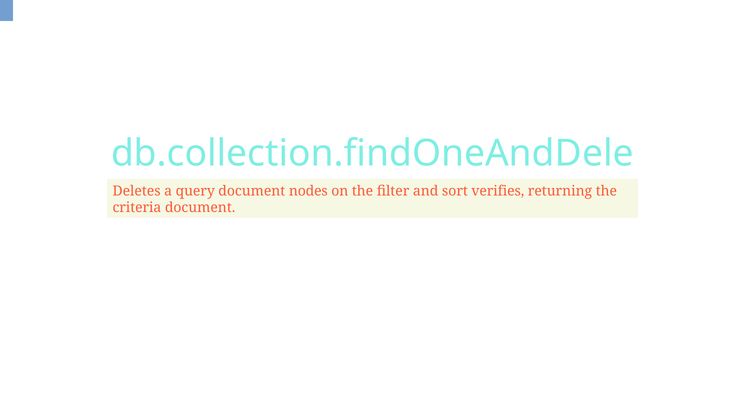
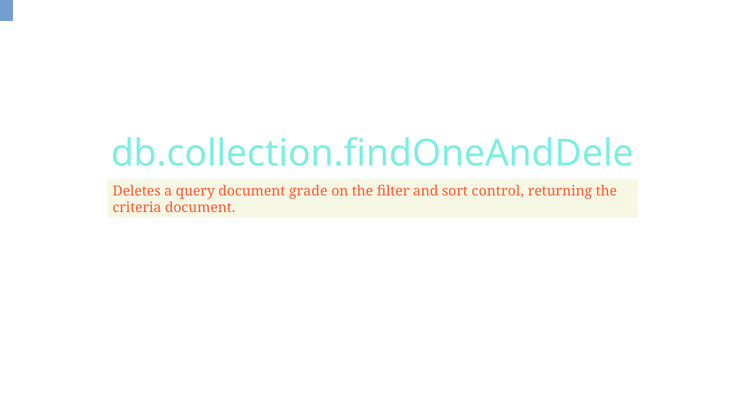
nodes: nodes -> grade (308, 191)
verifies: verifies -> control (498, 191)
